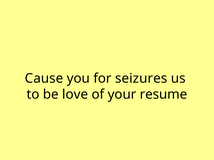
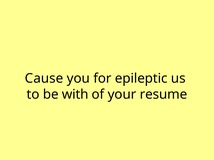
seizures: seizures -> epileptic (141, 79)
love: love -> with (75, 95)
